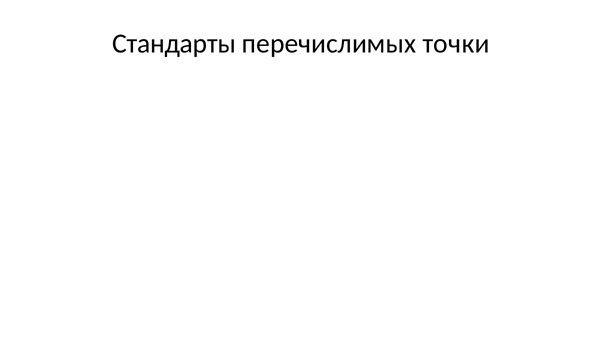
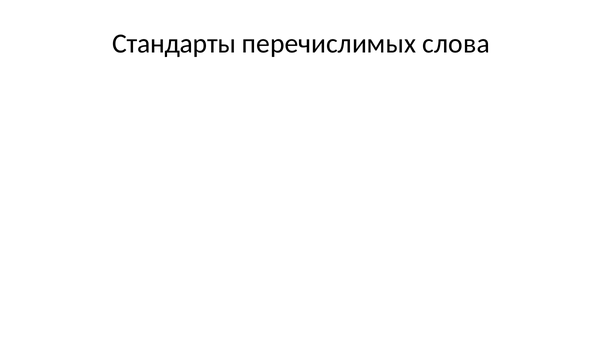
точки: точки -> слова (456, 44)
